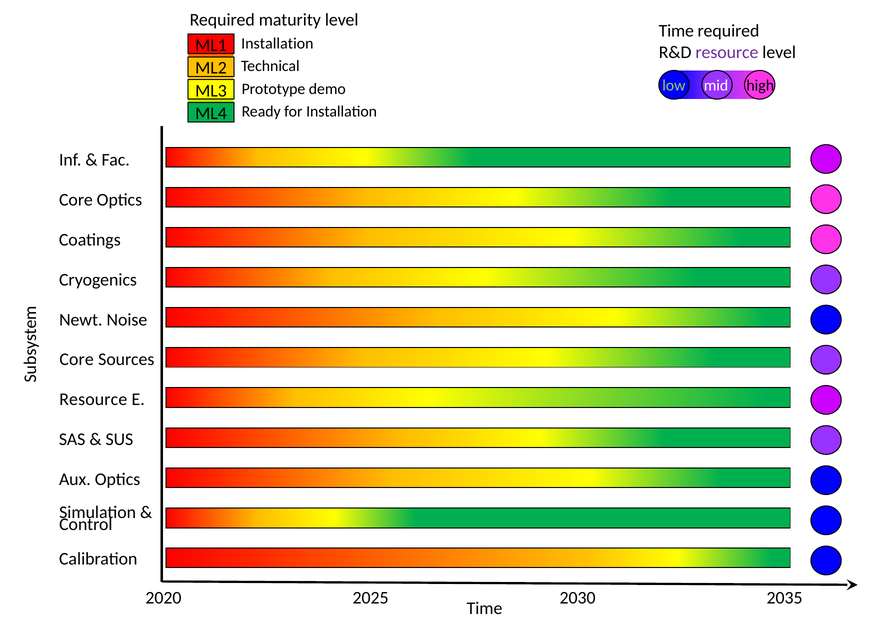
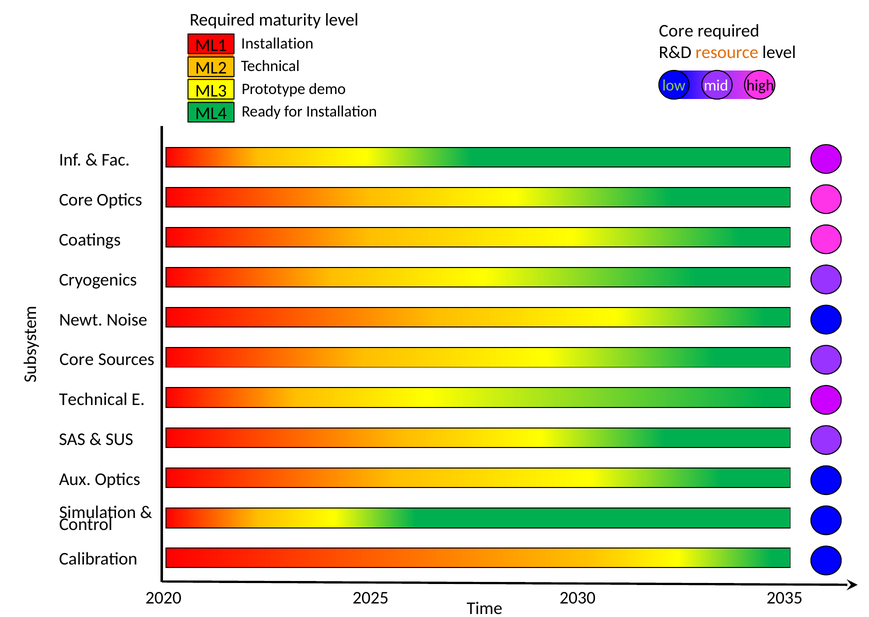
Time: Time -> Core (676, 31)
resource colour: purple -> orange (727, 52)
Resource: Resource -> Technical (93, 399)
